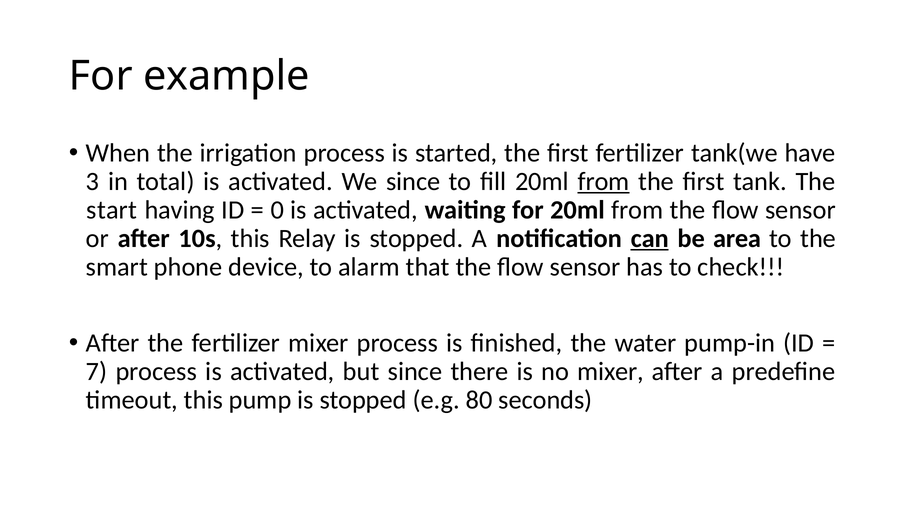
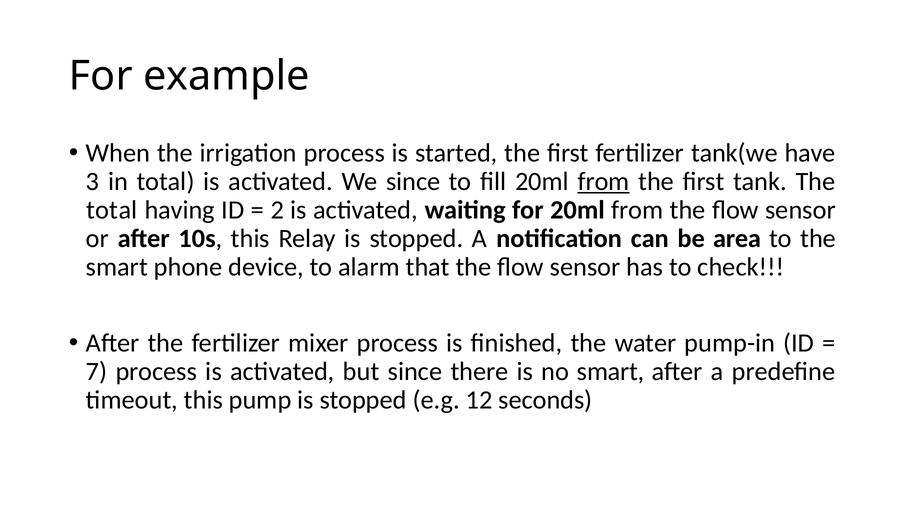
start: start -> total (112, 210)
0: 0 -> 2 (277, 210)
can underline: present -> none (650, 239)
no mixer: mixer -> smart (611, 371)
80: 80 -> 12 (479, 400)
